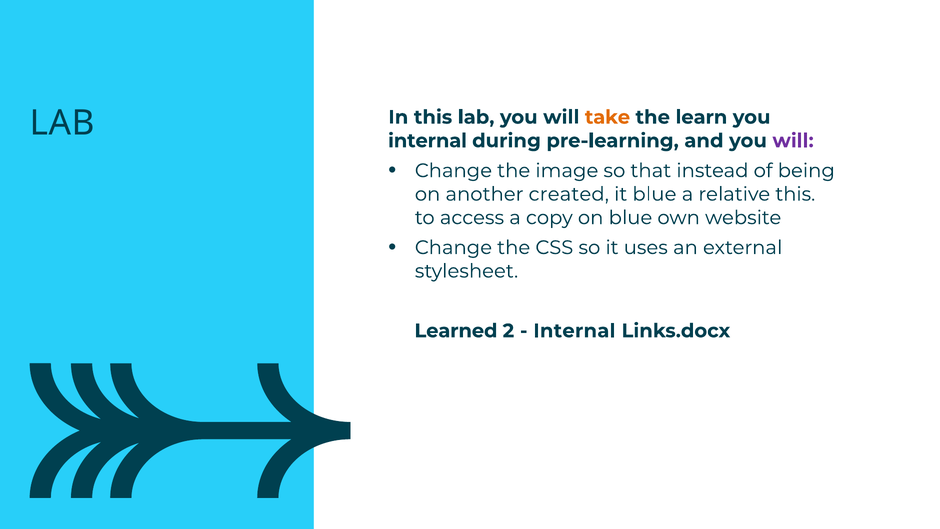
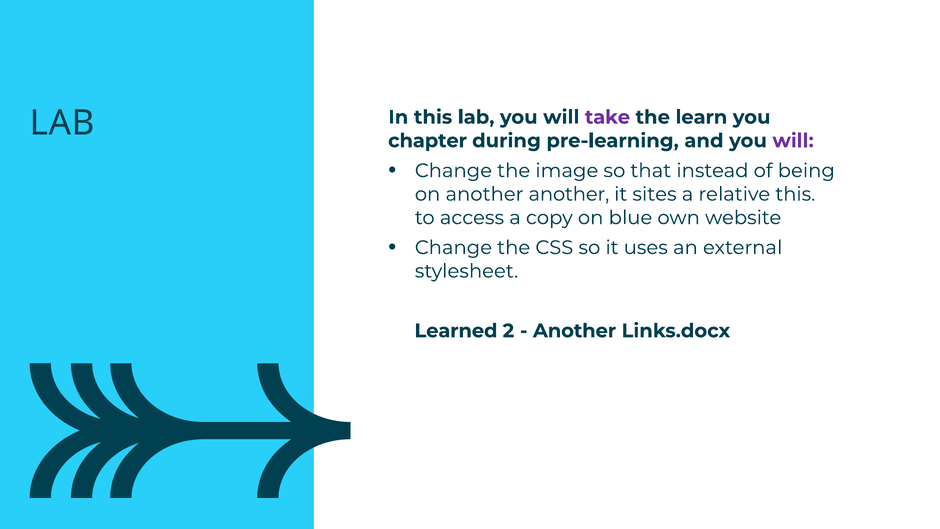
take colour: orange -> purple (607, 117)
internal: internal -> chapter (428, 141)
another created: created -> another (569, 194)
it blue: blue -> sites (654, 194)
Internal: Internal -> Another (575, 331)
